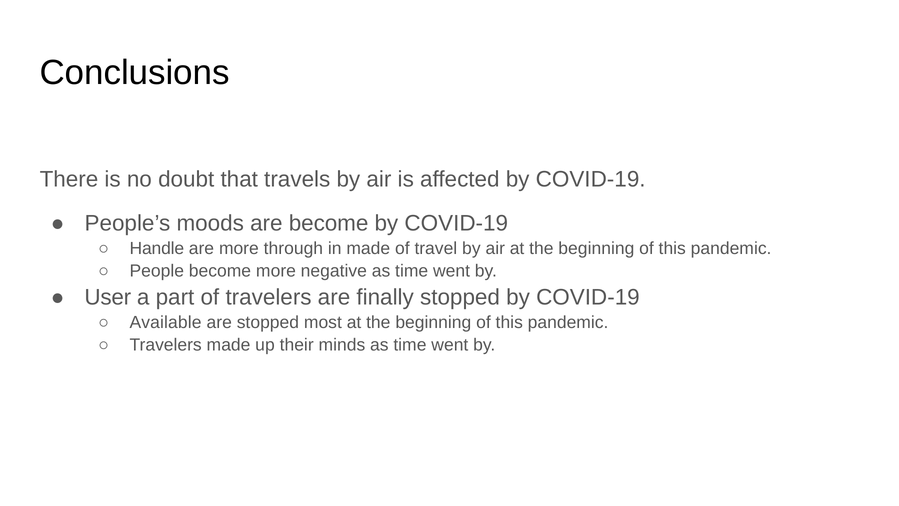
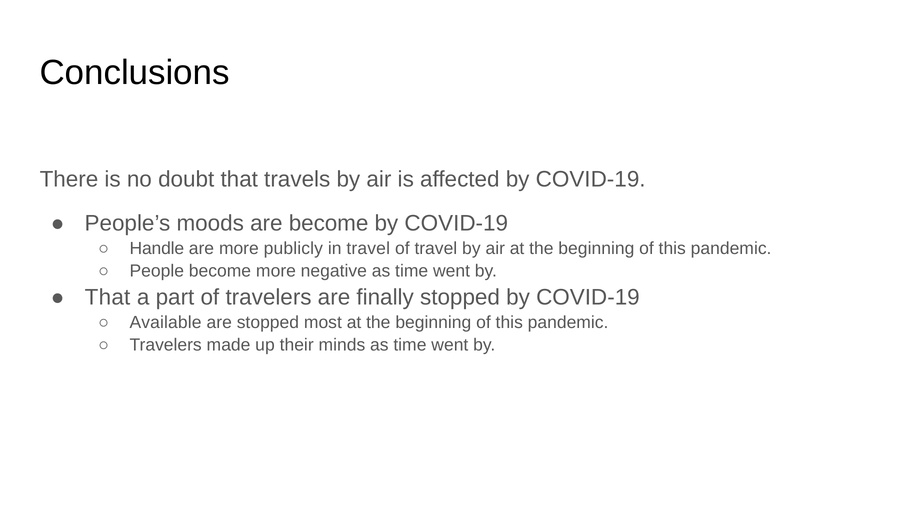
through: through -> publicly (293, 248)
in made: made -> travel (368, 248)
User: User -> That (108, 297)
